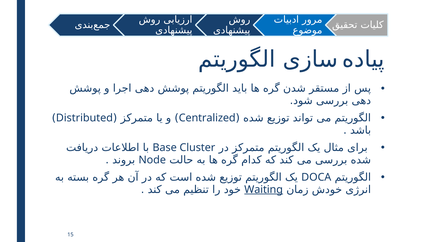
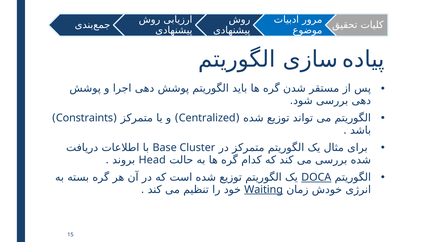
Distributed: Distributed -> Constraints (85, 118)
Node: Node -> Head (152, 160)
DOCA underline: none -> present (316, 178)
